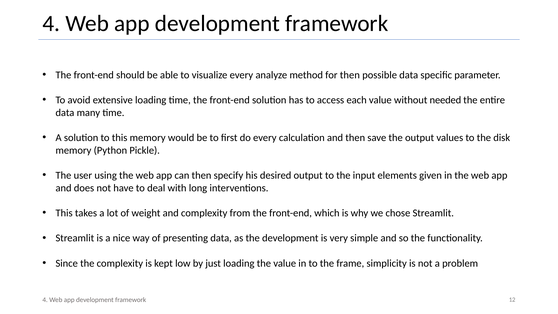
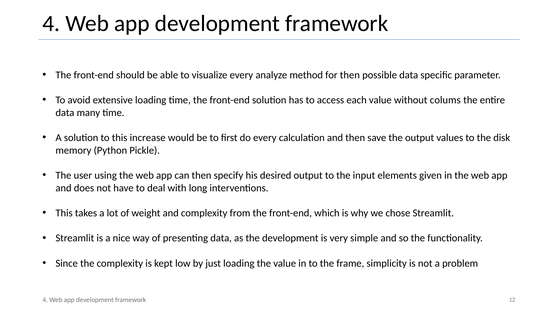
needed: needed -> colums (445, 100)
this memory: memory -> increase (148, 138)
